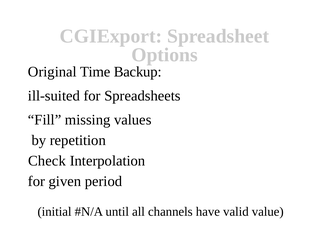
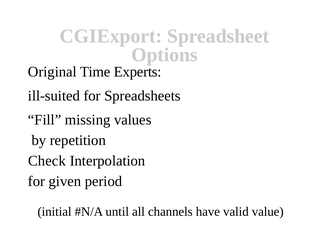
Backup: Backup -> Experts (138, 72)
